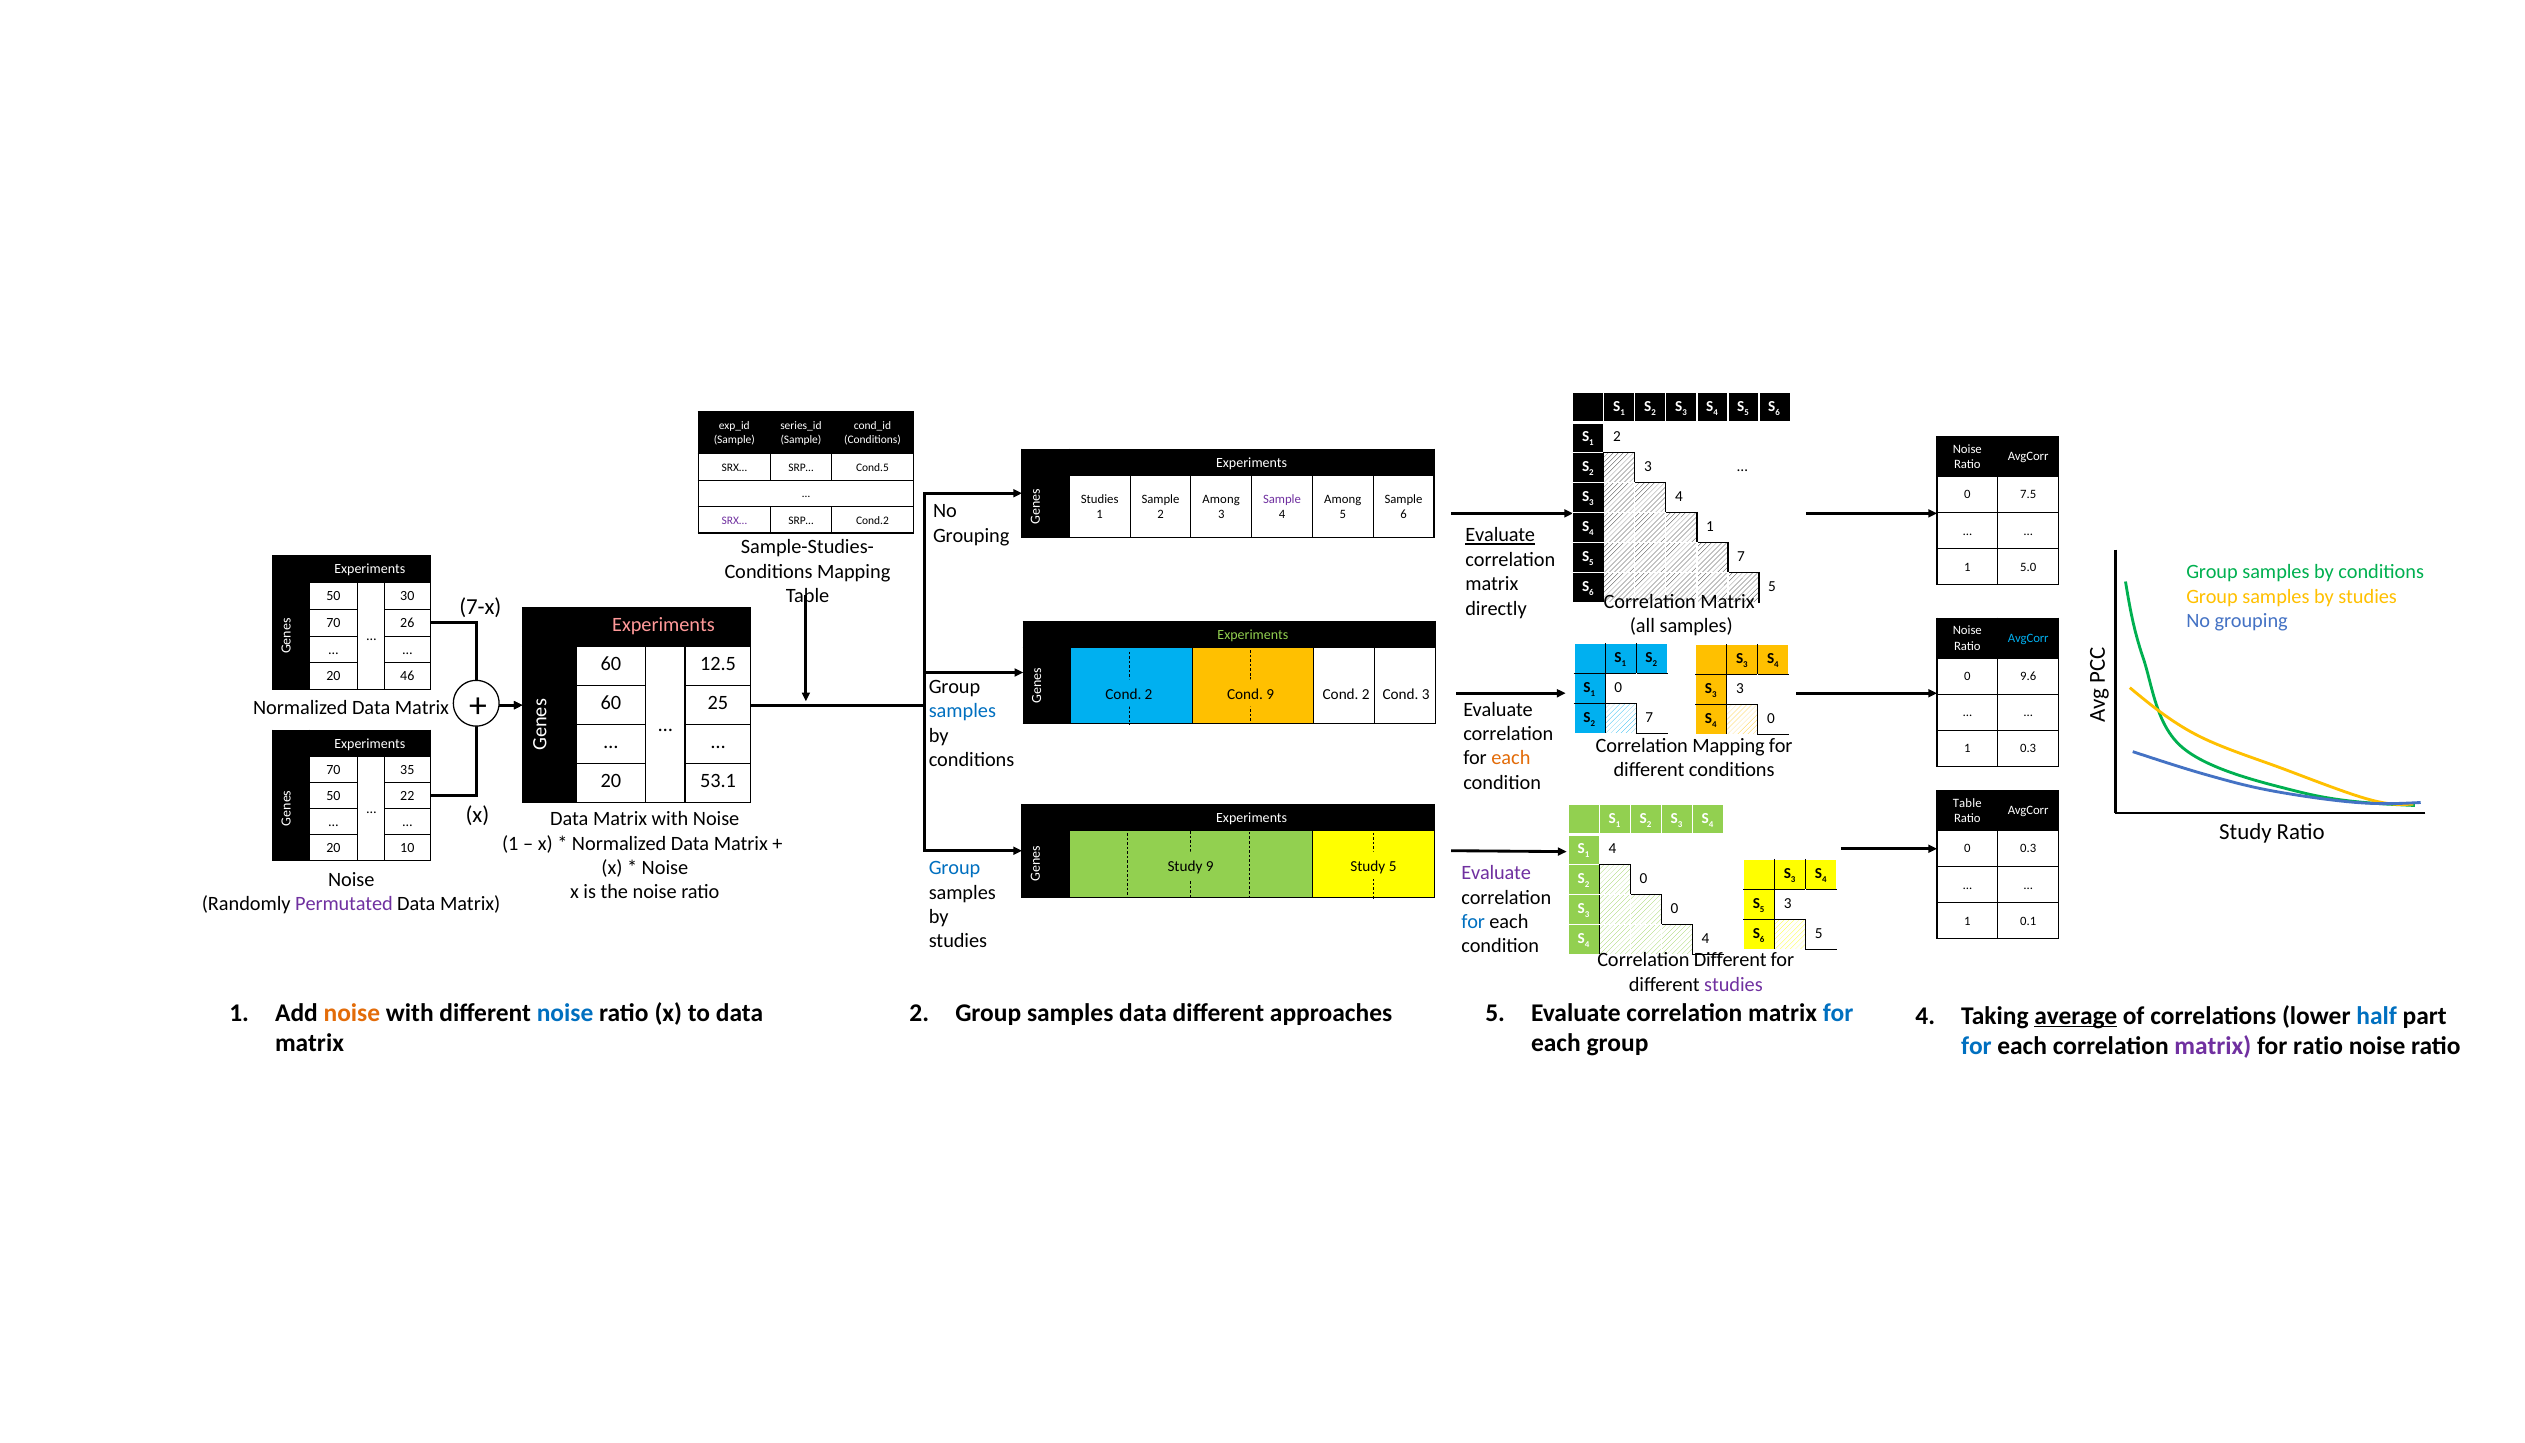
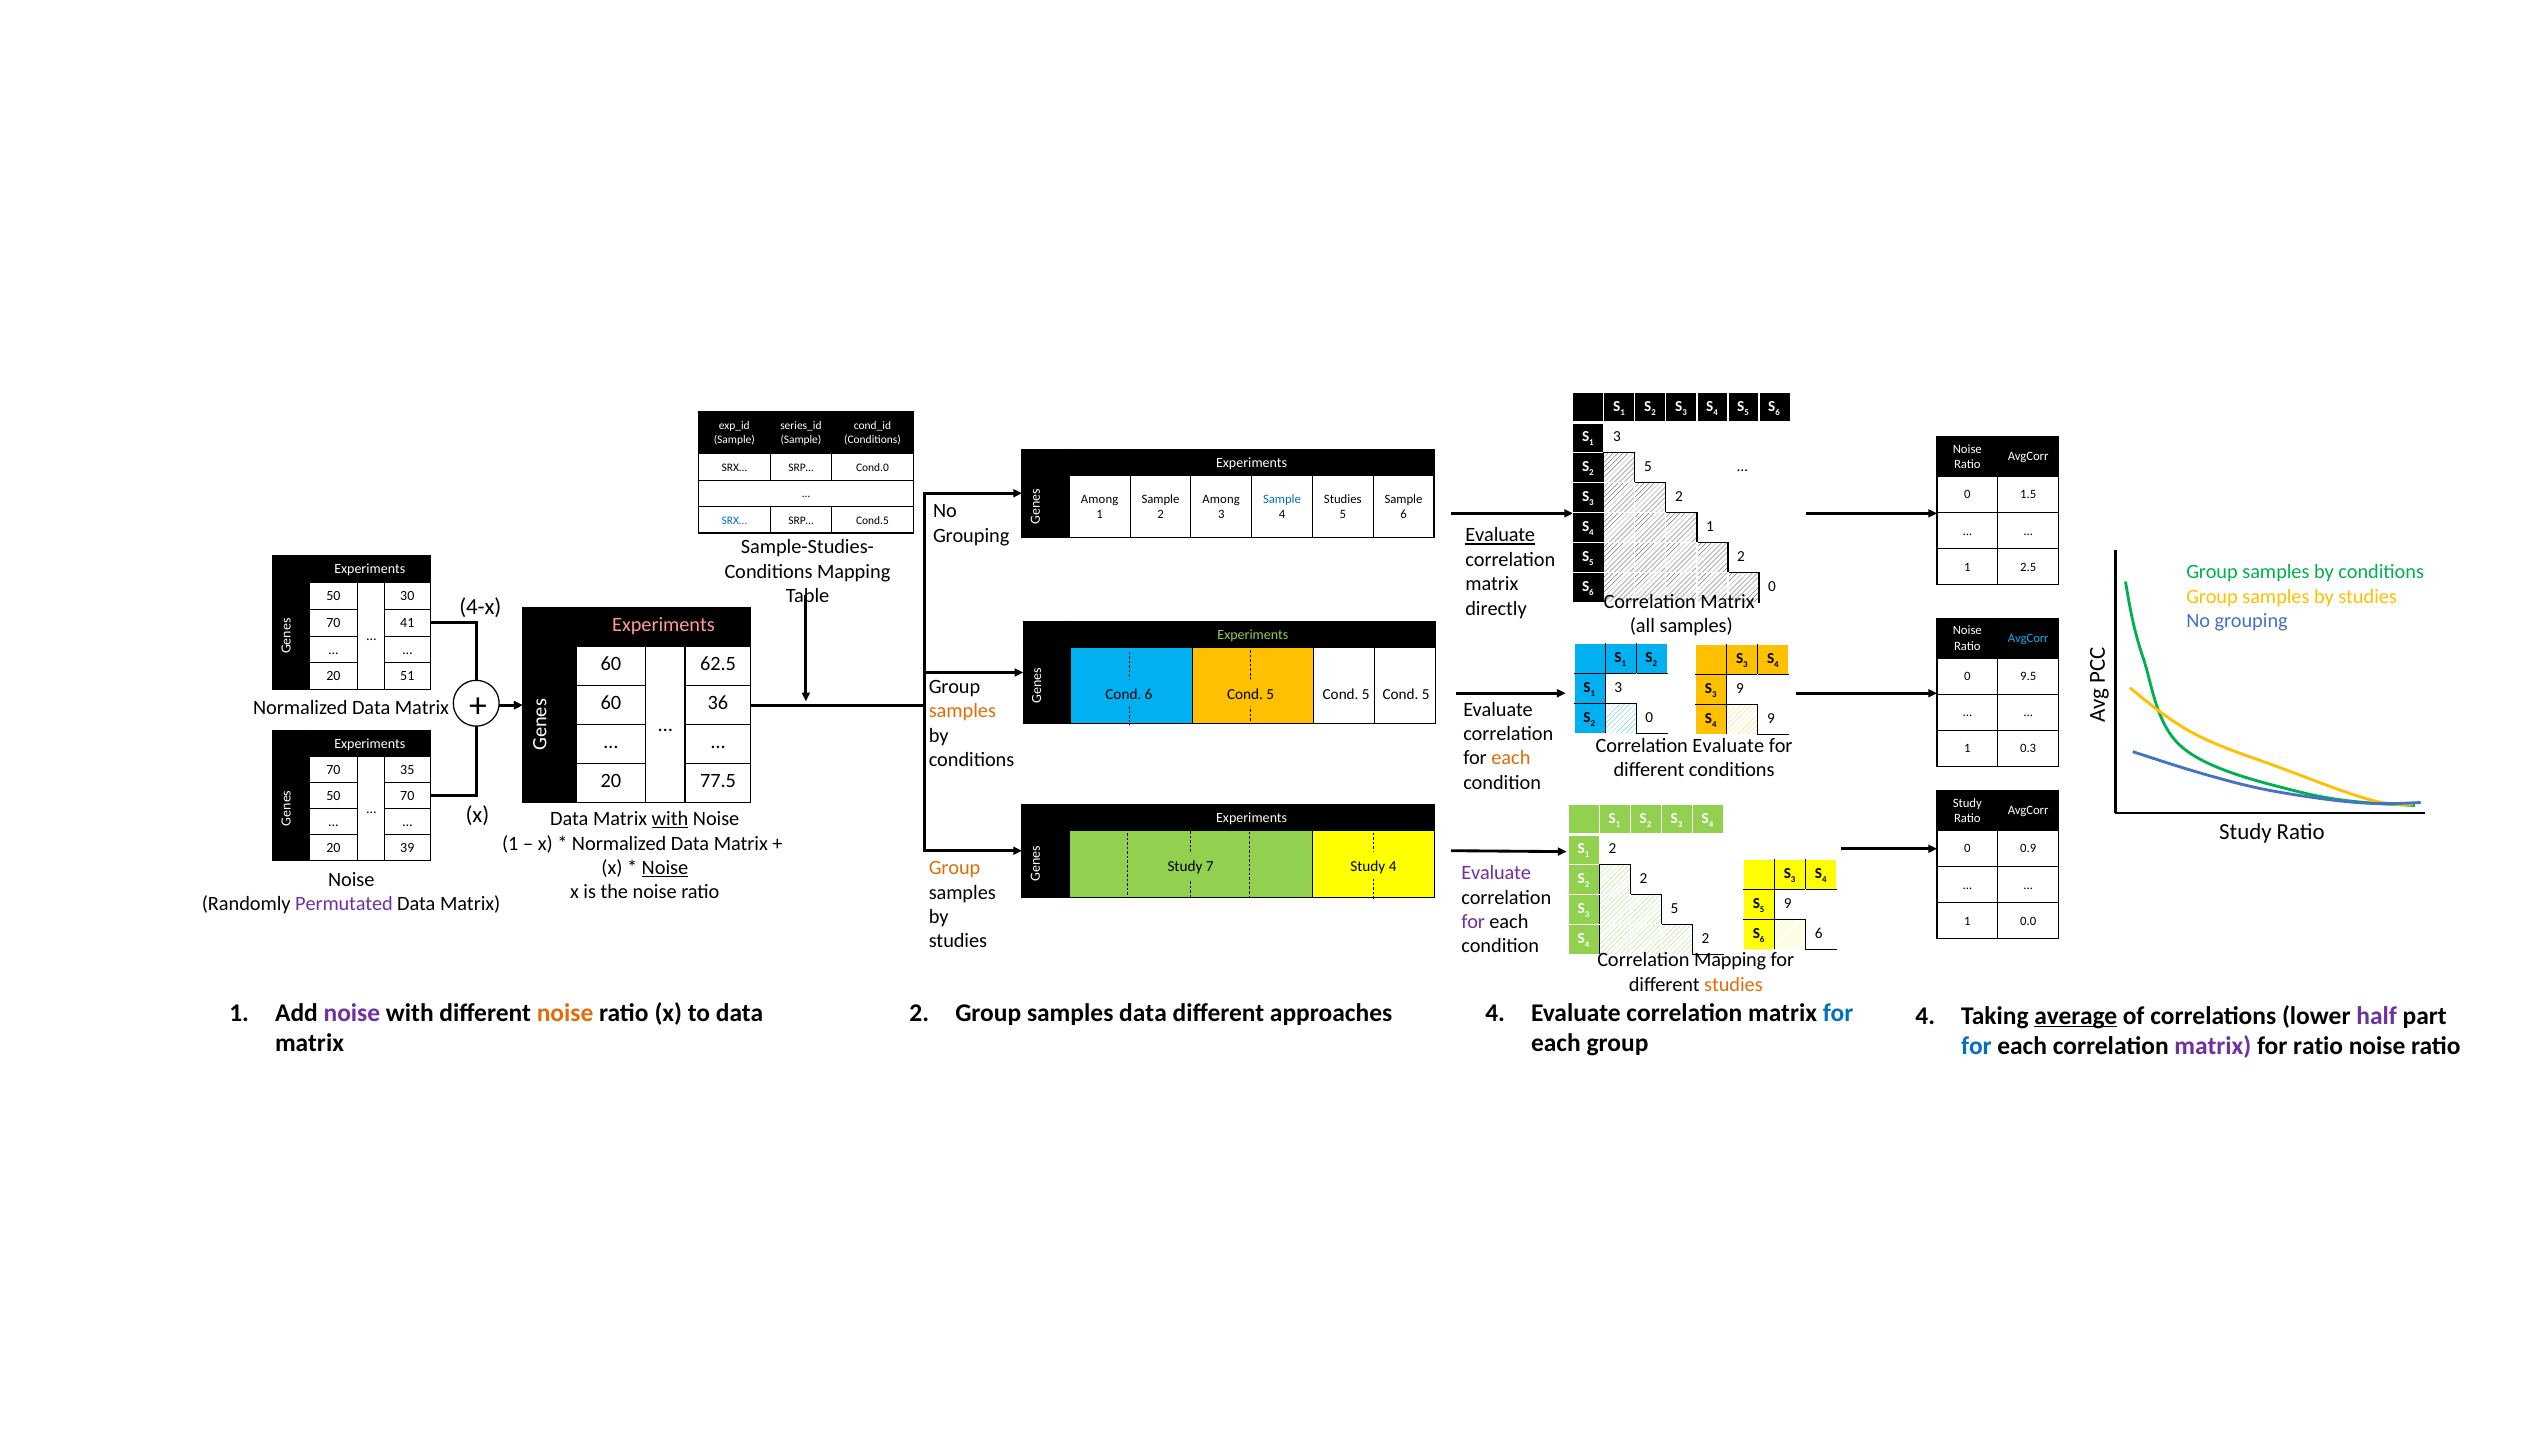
2: 2 -> 3 (1617, 436)
2 3: 3 -> 5 (1648, 466)
Cond.5: Cond.5 -> Cond.0 (873, 468)
7.5: 7.5 -> 1.5 (2028, 495)
3 4: 4 -> 2 (1679, 496)
Studies: Studies -> Among (1100, 499)
Sample colour: purple -> blue (1282, 499)
Among: Among -> Studies (1343, 499)
SRX… colour: purple -> blue (734, 520)
Cond.2: Cond.2 -> Cond.5 (873, 520)
7: 7 -> 2 (1741, 556)
5.0: 5.0 -> 2.5 (2028, 567)
5: 5 -> 0 (1772, 587)
7-x: 7-x -> 4-x (480, 607)
26: 26 -> 41 (407, 623)
12.5: 12.5 -> 62.5 (718, 664)
46: 46 -> 51 (407, 676)
9.6: 9.6 -> 9.5 (2028, 676)
0: 0 -> 3 (1618, 688)
3 3: 3 -> 9 (1740, 689)
2: 2 -> 6 (1149, 694)
9: 9 -> 5 (1270, 694)
2: 2 -> 5 (1366, 694)
3: 3 -> 5 (1426, 694)
25: 25 -> 36 (718, 703)
samples colour: blue -> orange (962, 711)
2 7: 7 -> 0 (1649, 718)
4 0: 0 -> 9 (1771, 719)
Correlation Mapping: Mapping -> Evaluate (1728, 745)
53.1: 53.1 -> 77.5 (718, 781)
50 22: 22 -> 70 (407, 796)
Table: Table -> Study (1967, 803)
with underline: none -> present (670, 819)
10: 10 -> 39 (407, 848)
1 4: 4 -> 2 (1612, 849)
0 0.3: 0.3 -> 0.9 (2028, 849)
Noise underline: none -> present (665, 868)
Group colour: blue -> orange (955, 868)
Study 9: 9 -> 7 (1210, 866)
Study 5: 5 -> 4 (1393, 866)
2 0: 0 -> 2 (1643, 879)
3: 3 -> 9 (1788, 903)
3 0: 0 -> 5 (1675, 909)
for colour: blue -> purple (1473, 922)
0.1: 0.1 -> 0.0 (2028, 921)
5: 5 -> 6 (1819, 934)
4 4: 4 -> 2 (1706, 939)
Correlation Different: Different -> Mapping (1730, 960)
studies colour: purple -> orange (1733, 984)
noise colour: orange -> purple (352, 1013)
noise colour: blue -> orange (565, 1013)
approaches 5: 5 -> 4 (1495, 1013)
half colour: blue -> purple (2377, 1016)
